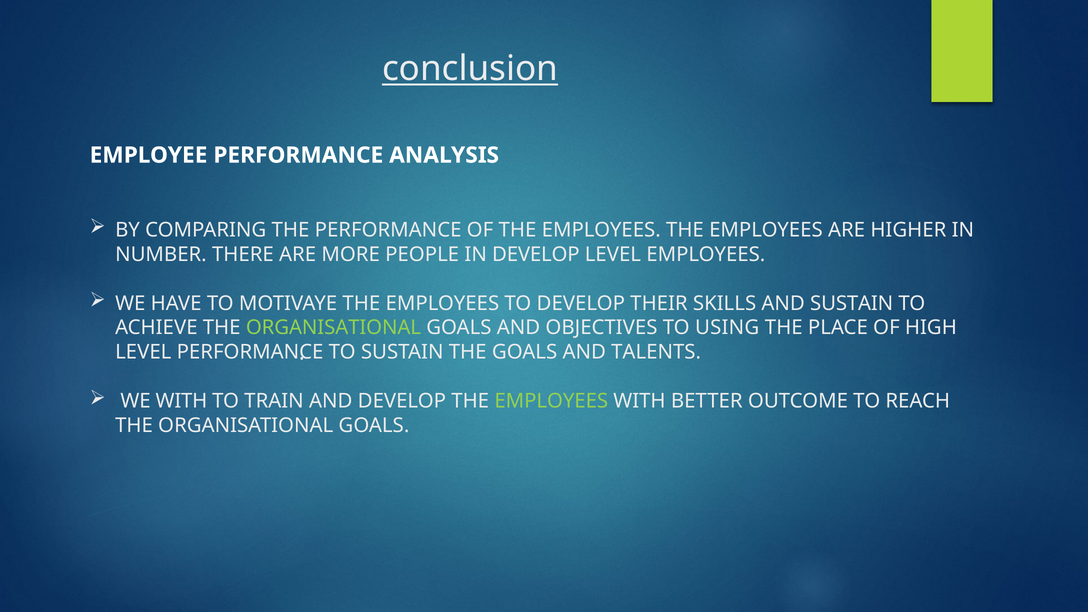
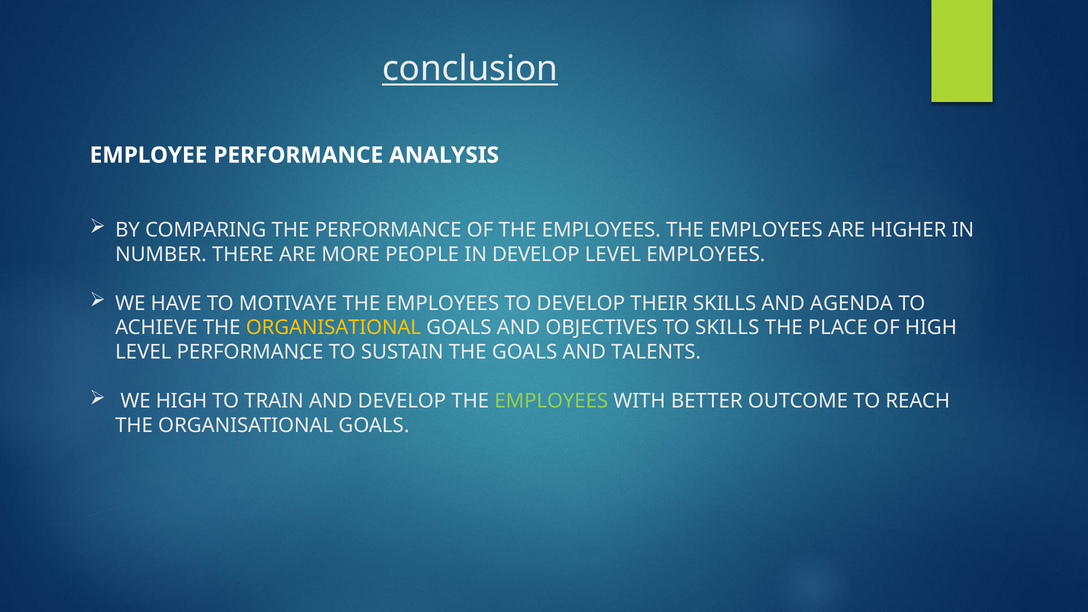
AND SUSTAIN: SUSTAIN -> AGENDA (852, 303)
ORGANISATIONAL colour: light green -> yellow (333, 328)
TO USING: USING -> SKILLS (727, 328)
WE WITH: WITH -> HIGH (181, 401)
